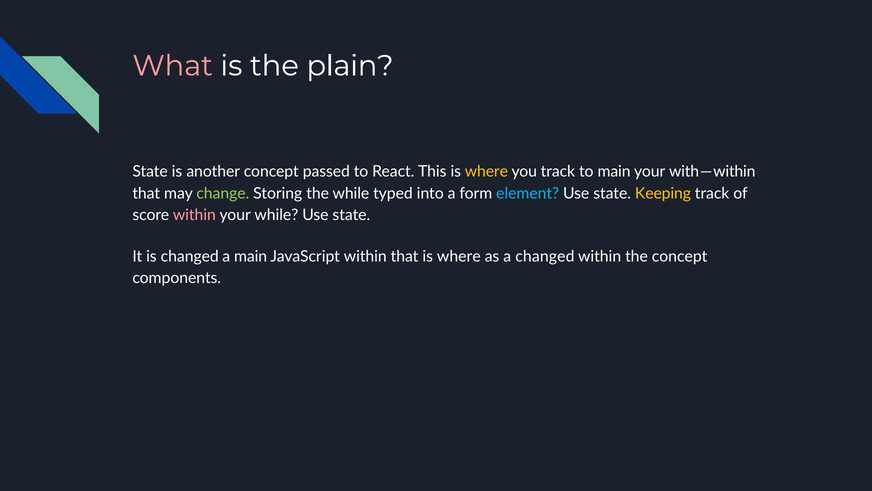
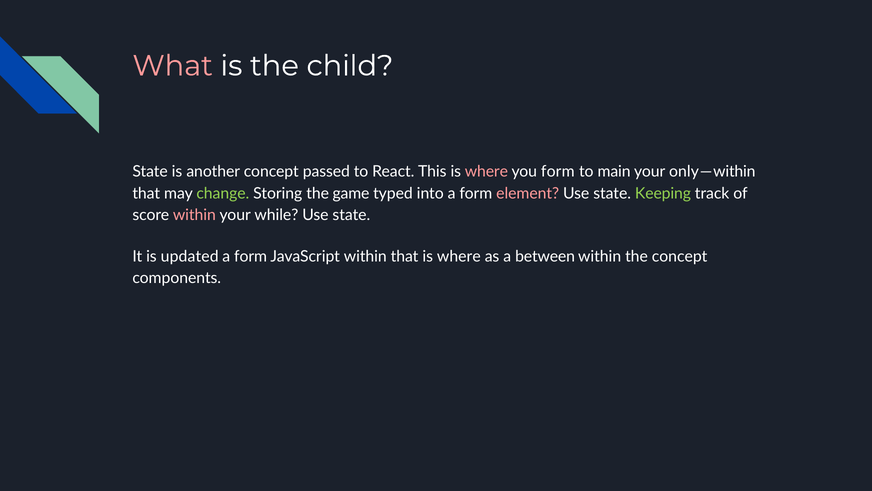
plain: plain -> child (350, 66)
where colour: yellow -> pink (486, 172)
you track: track -> form (558, 172)
with: with -> only (684, 172)
the while: while -> game (351, 193)
element colour: light blue -> pink (528, 193)
Keeping colour: yellow -> light green (663, 193)
is changed: changed -> updated (190, 256)
main: main -> form (251, 256)
a changed: changed -> between (545, 256)
